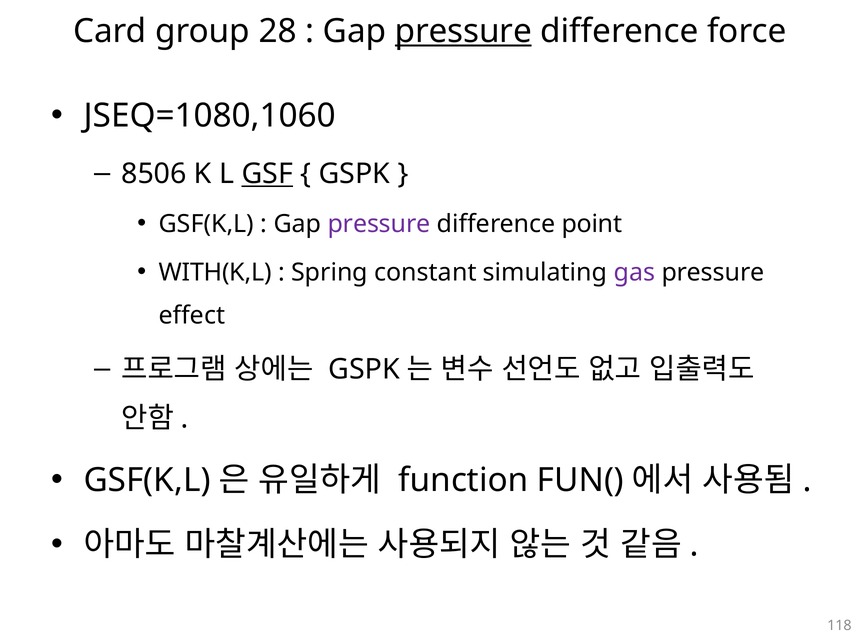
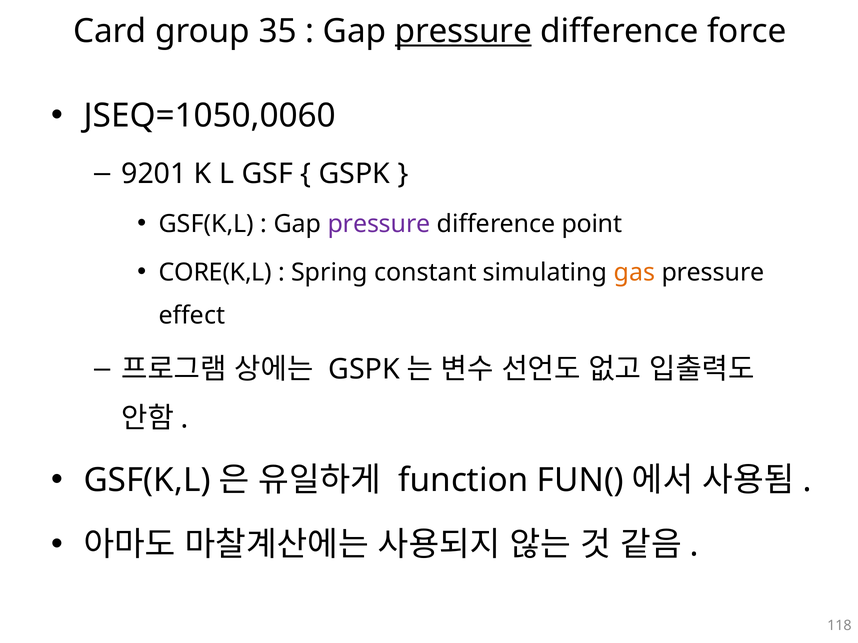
28: 28 -> 35 (278, 31)
JSEQ=1080,1060: JSEQ=1080,1060 -> JSEQ=1050,0060 (210, 116)
8506: 8506 -> 9201 (154, 174)
GSF underline: present -> none (267, 174)
WITH(K,L: WITH(K,L -> CORE(K,L (215, 273)
gas colour: purple -> orange (634, 273)
